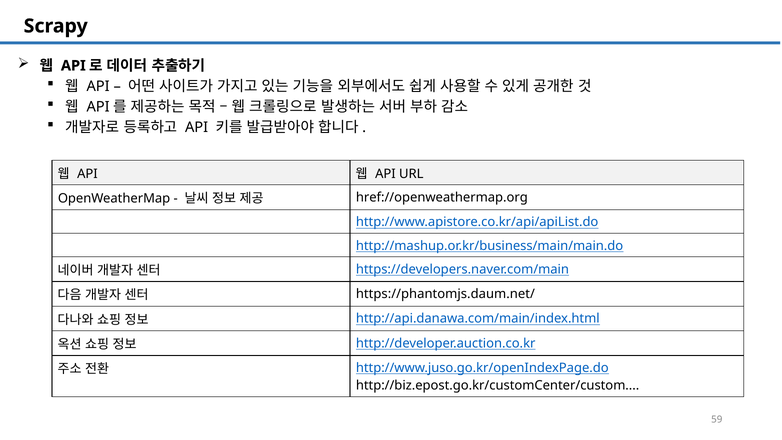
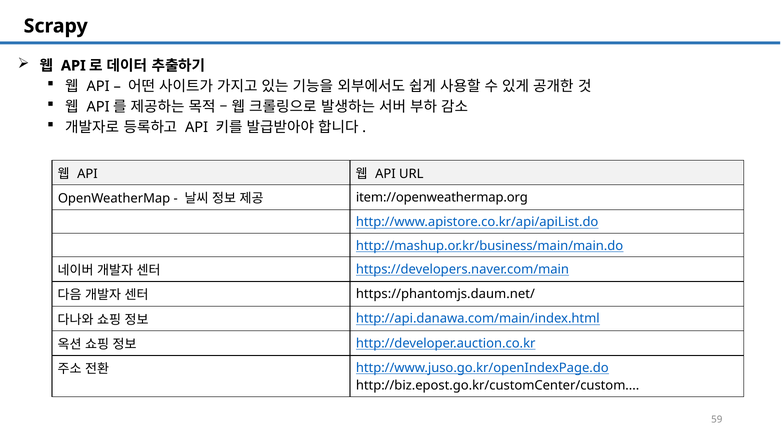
href://openweathermap.org: href://openweathermap.org -> item://openweathermap.org (442, 197)
